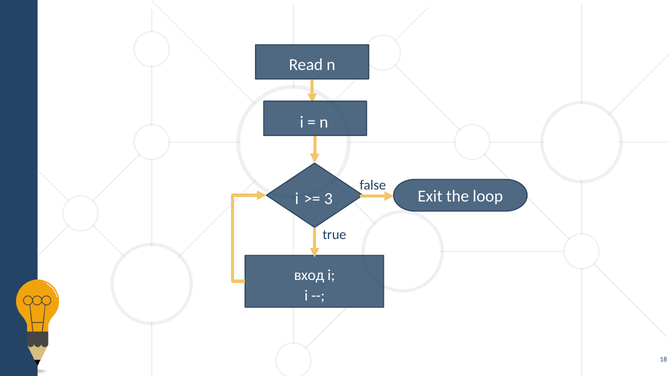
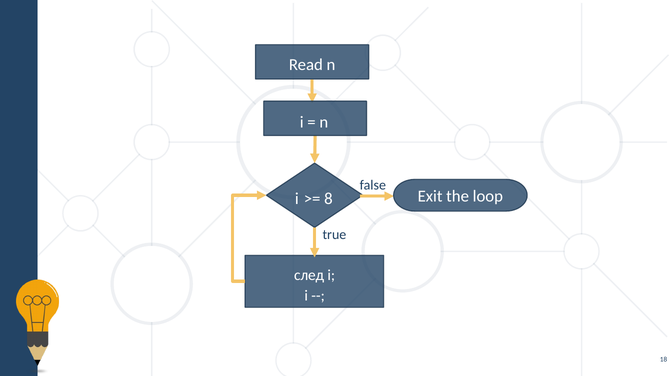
3: 3 -> 8 (328, 199)
вход: вход -> след (309, 276)
